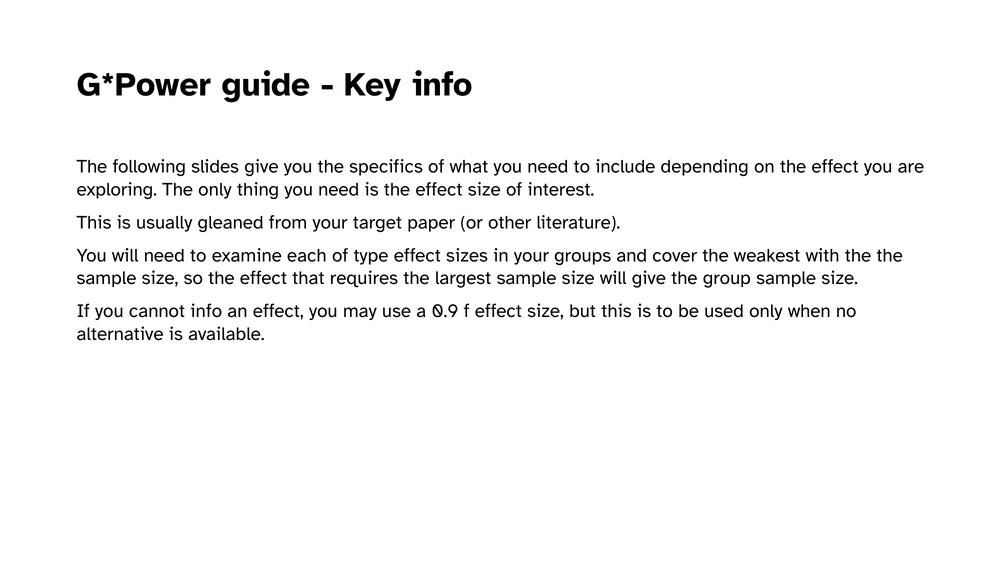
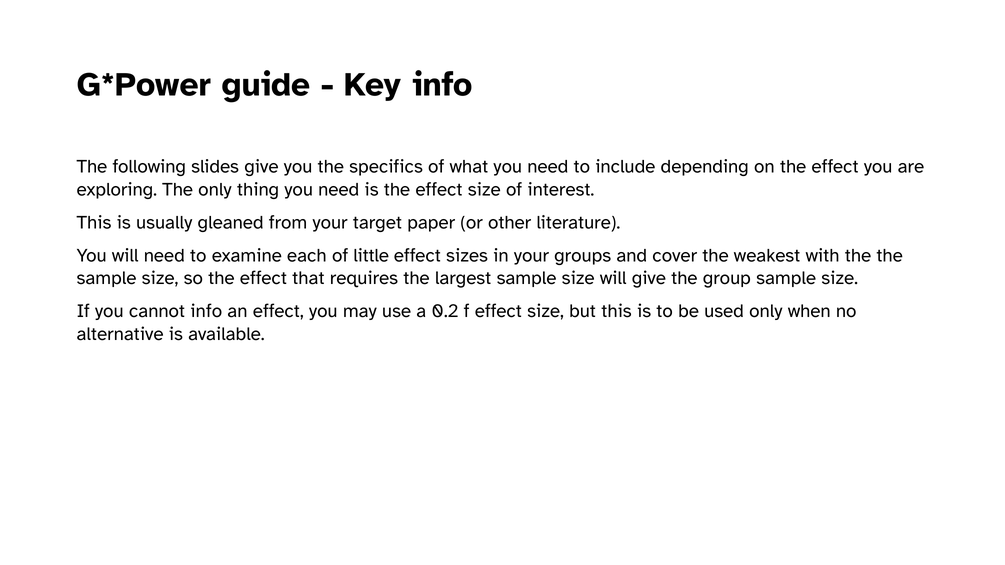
type: type -> little (371, 256)
0.9: 0.9 -> 0.2 (445, 311)
